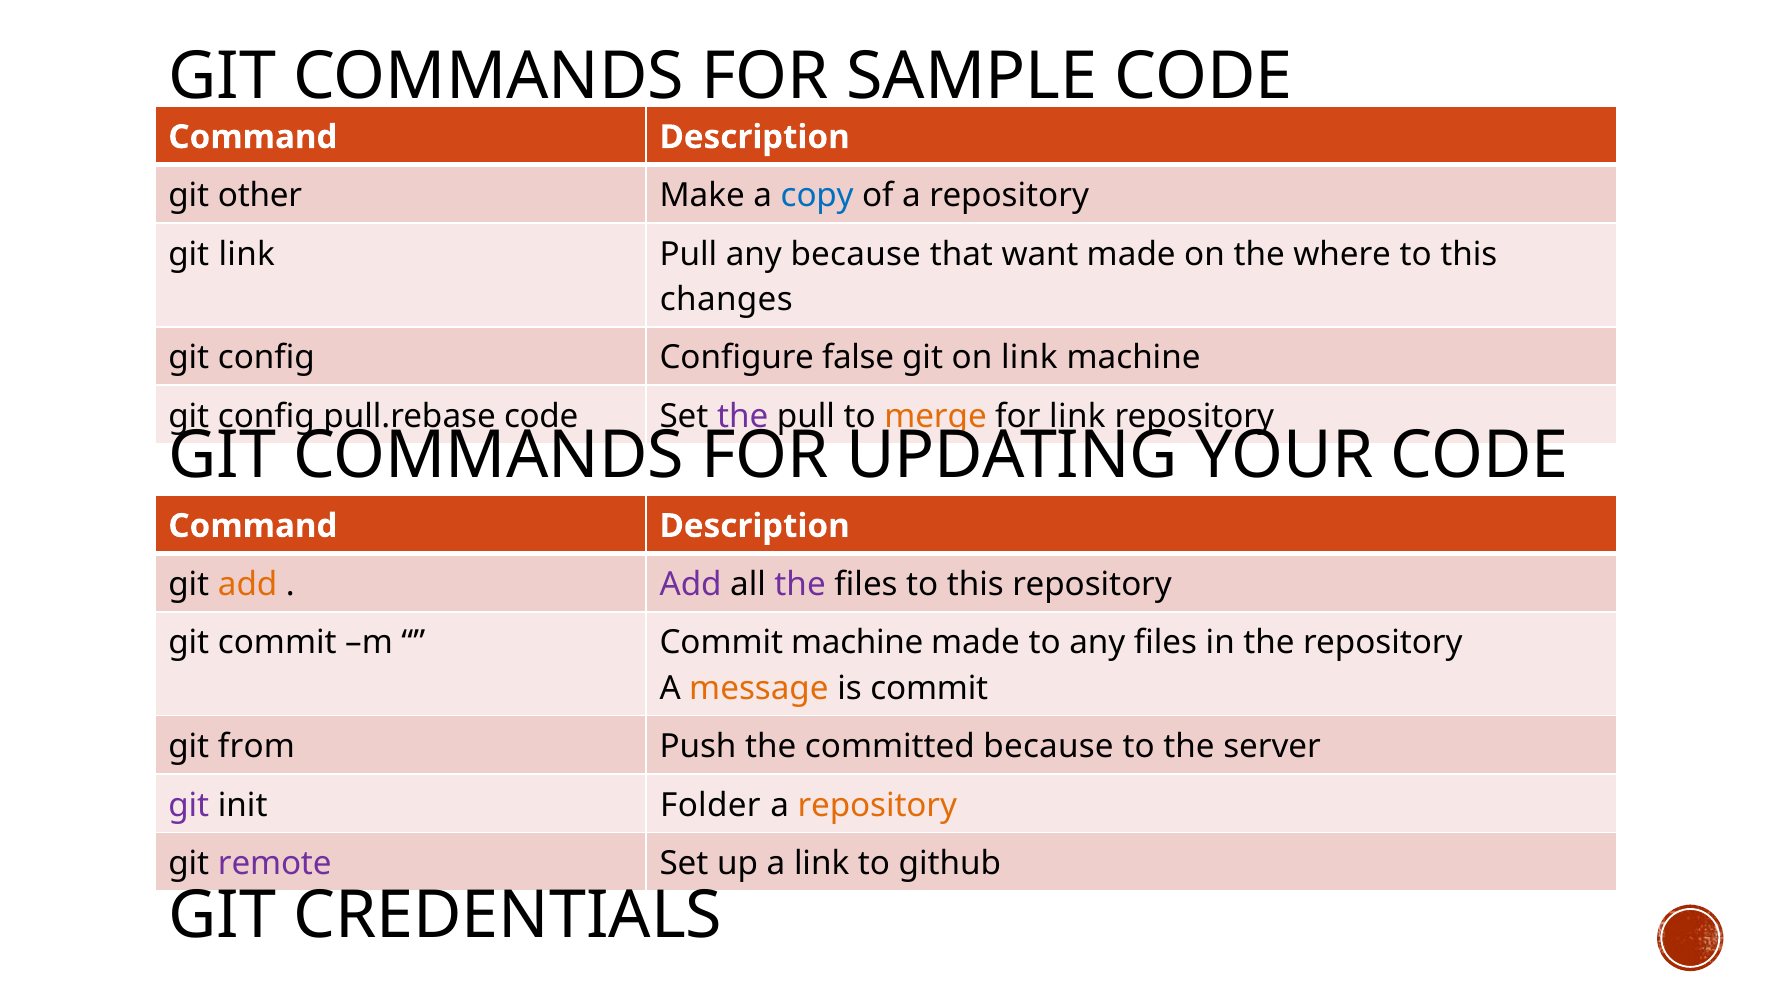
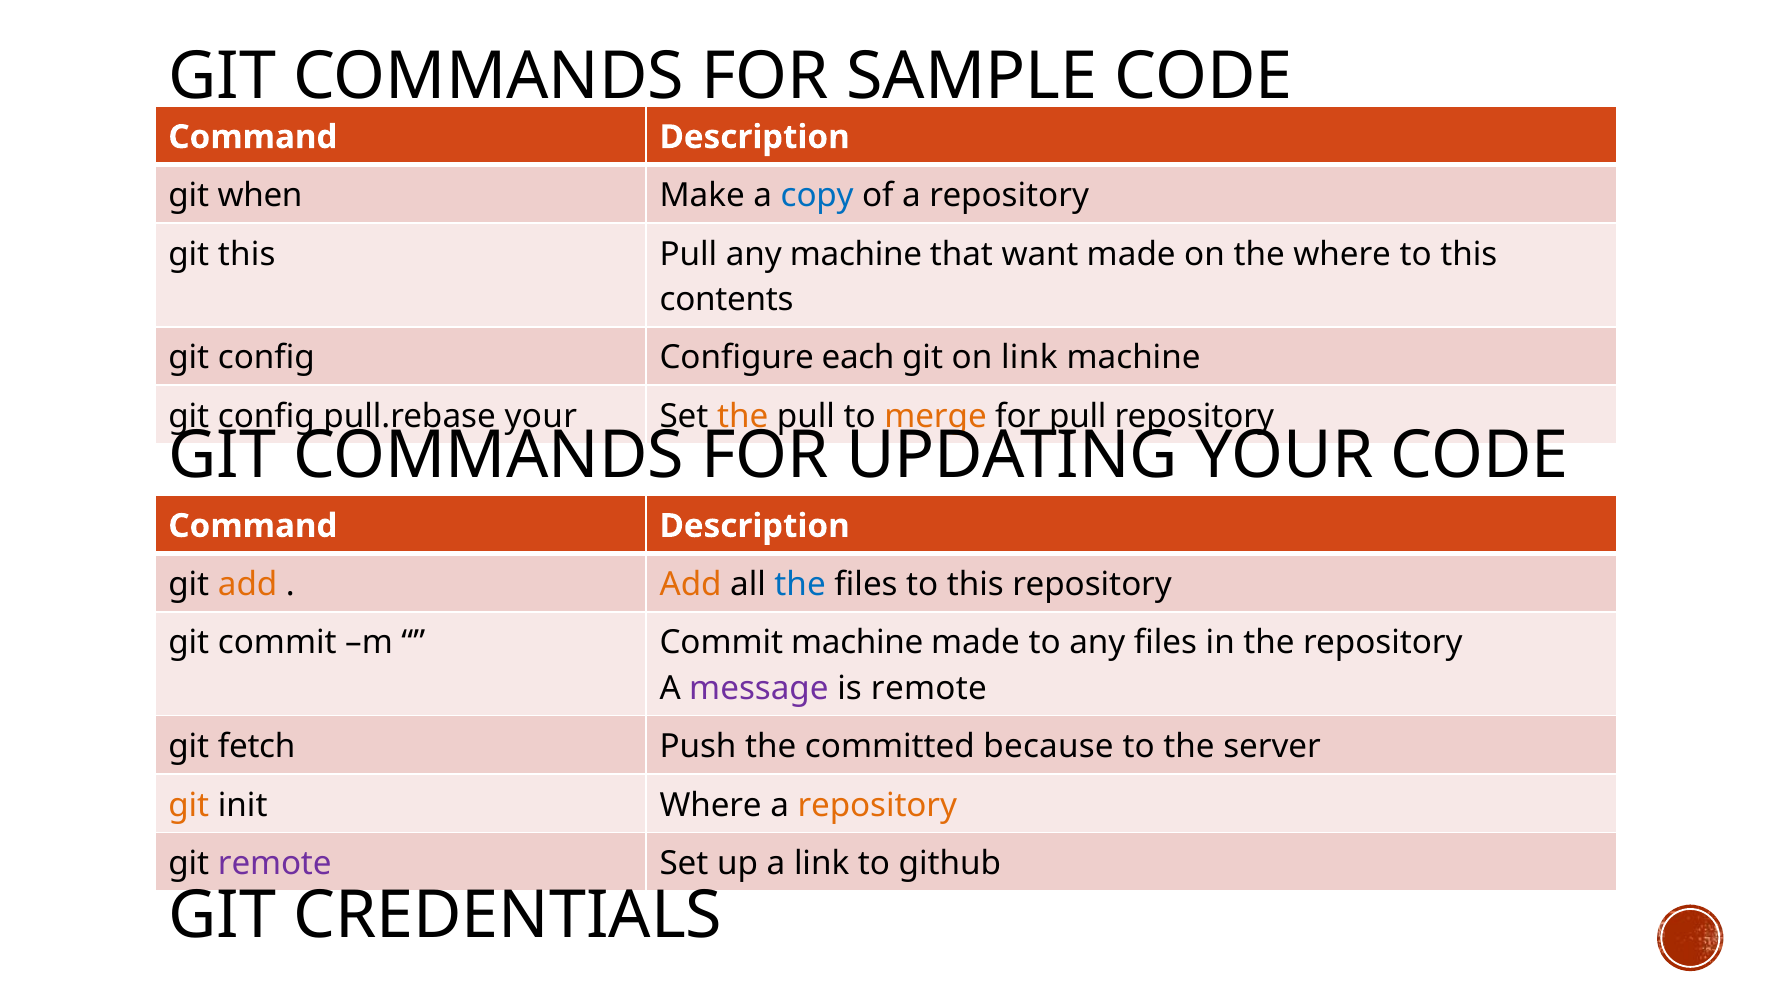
other: other -> when (260, 196)
git link: link -> this (247, 254)
any because: because -> machine (856, 254)
changes: changes -> contents (727, 300)
false: false -> each (858, 358)
pull.rebase code: code -> your (541, 417)
the colour: purple -> orange (743, 417)
for link: link -> pull (1078, 417)
Add colour: purple -> orange (691, 585)
the colour: purple -> blue (800, 585)
message colour: orange -> purple (759, 689)
is commit: commit -> remote (929, 689)
from: from -> fetch (257, 747)
git colour: purple -> orange (189, 806)
init Folder: Folder -> Where (711, 806)
